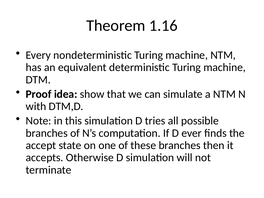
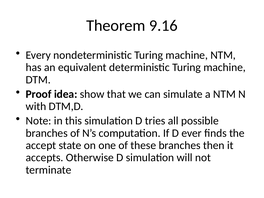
1.16: 1.16 -> 9.16 (163, 26)
